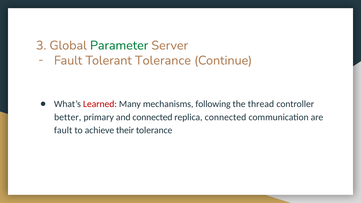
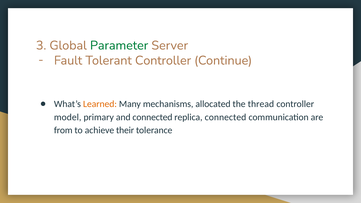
Tolerant Tolerance: Tolerance -> Controller (163, 60)
Learned colour: red -> orange (100, 104)
following: following -> allocated (213, 104)
better: better -> model (68, 117)
fault: fault -> from (63, 130)
